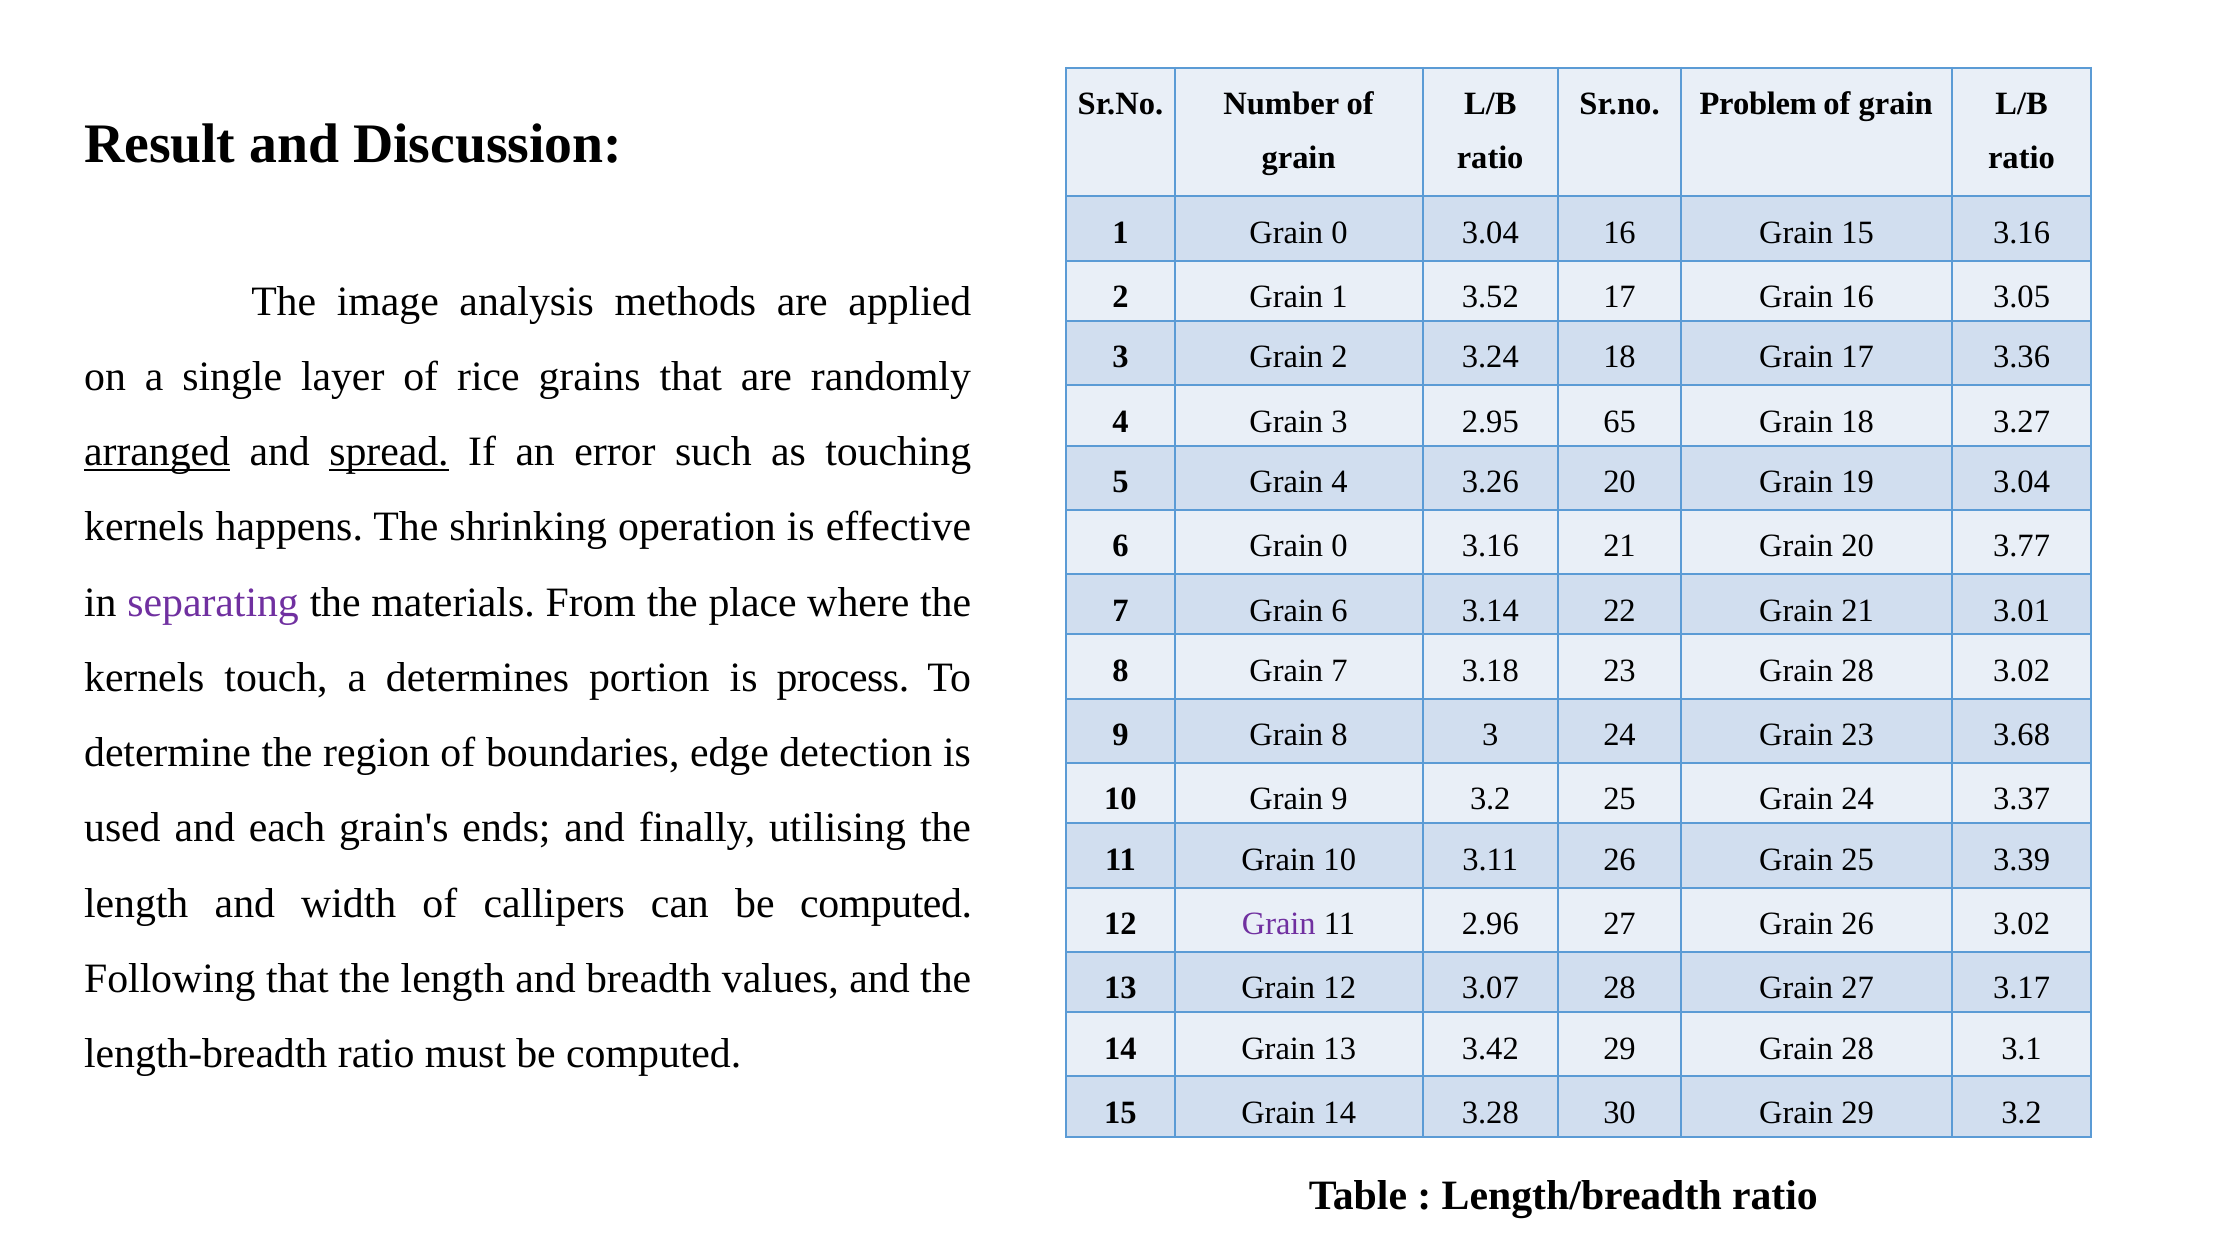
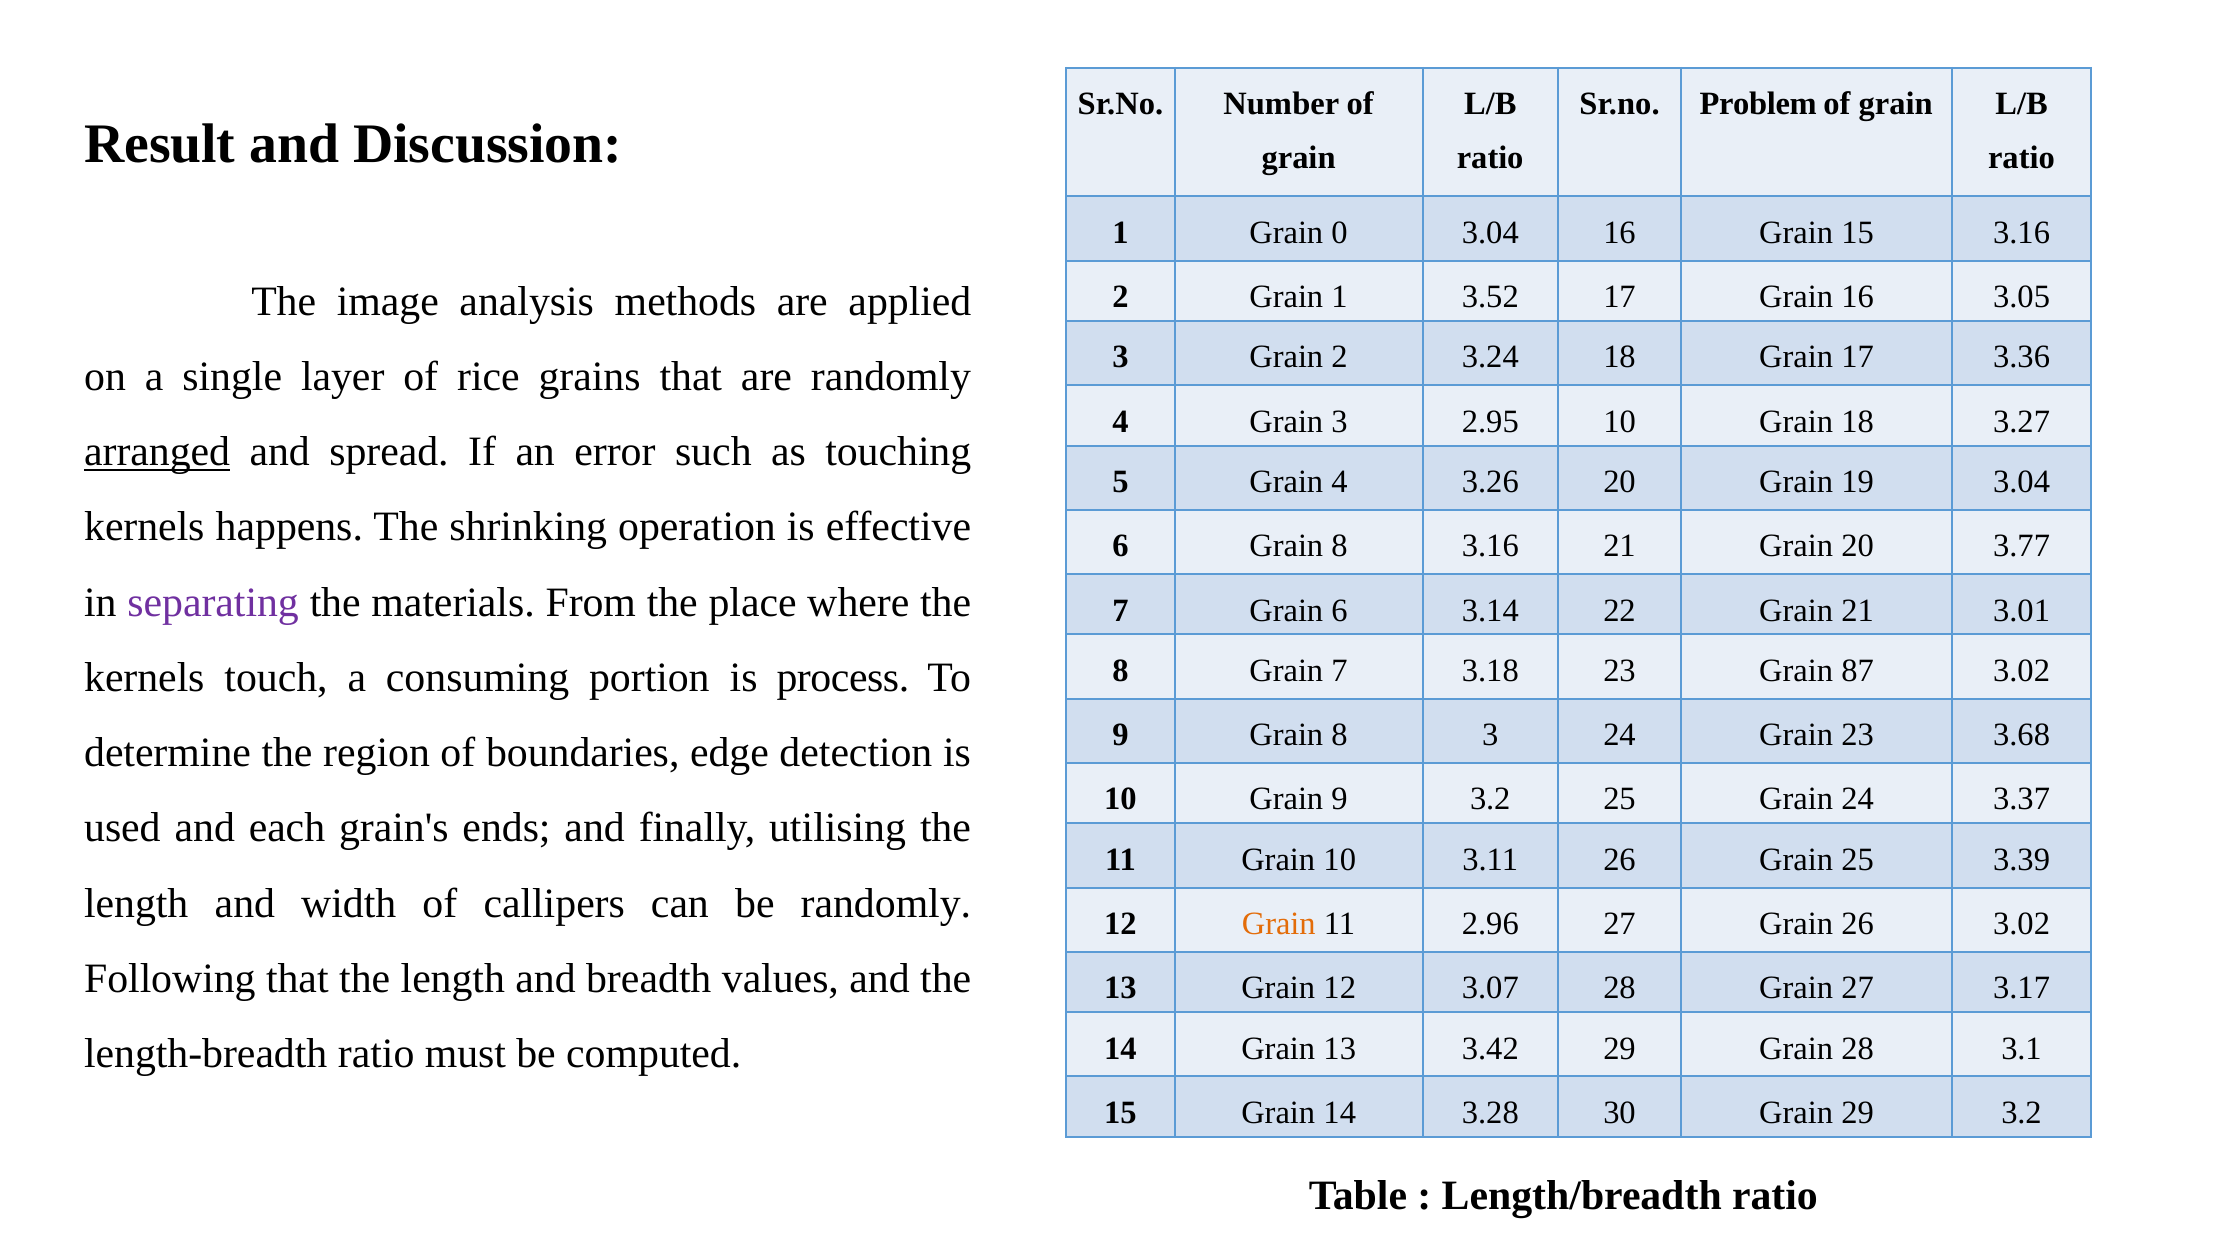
2.95 65: 65 -> 10 (1620, 421)
spread underline: present -> none (389, 452)
6 Grain 0: 0 -> 8 (1340, 546)
23 Grain 28: 28 -> 87 (1858, 671)
determines: determines -> consuming (478, 678)
can be computed: computed -> randomly (886, 903)
Grain colour: purple -> orange (1279, 924)
